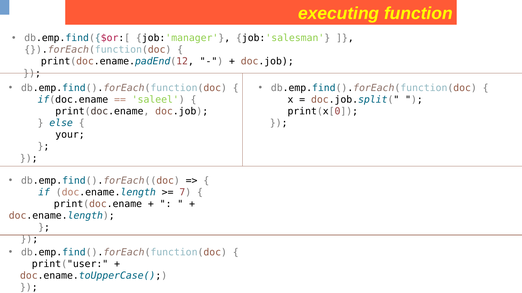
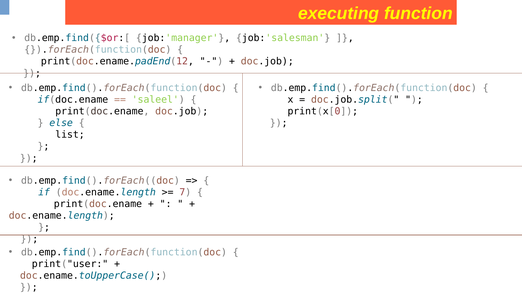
your: your -> list (70, 135)
